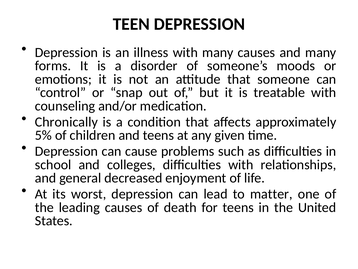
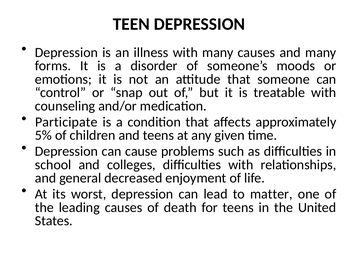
Chronically: Chronically -> Participate (66, 122)
